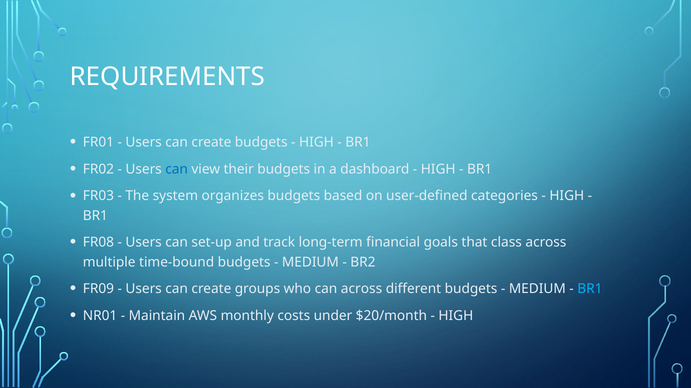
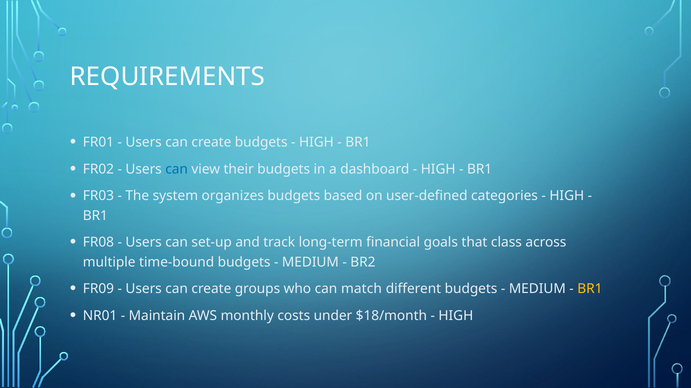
can across: across -> match (361, 289)
BR1 colour: light blue -> yellow (590, 289)
$20/month: $20/month -> $18/month (391, 316)
